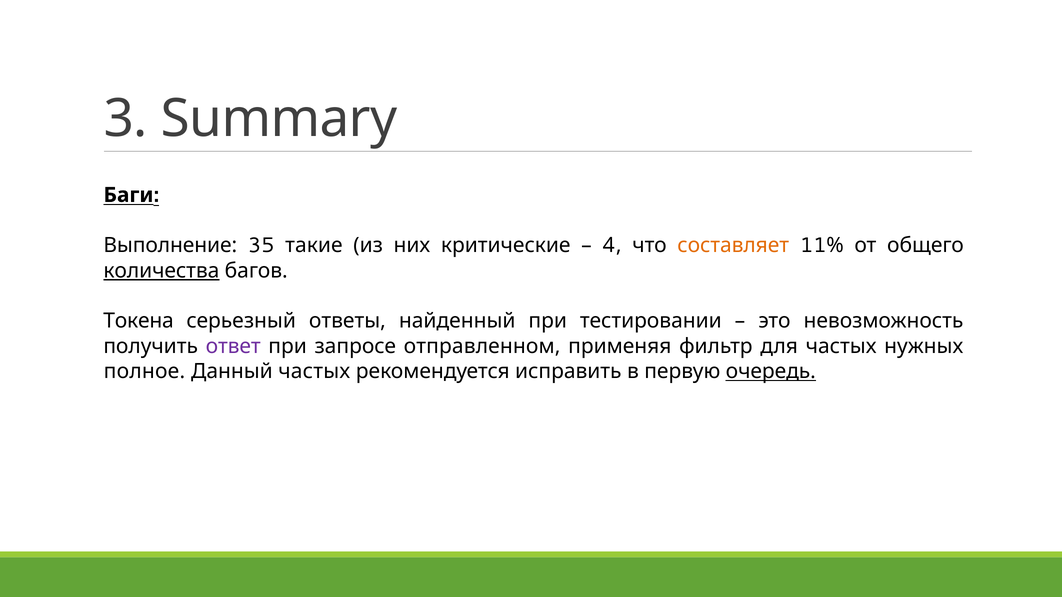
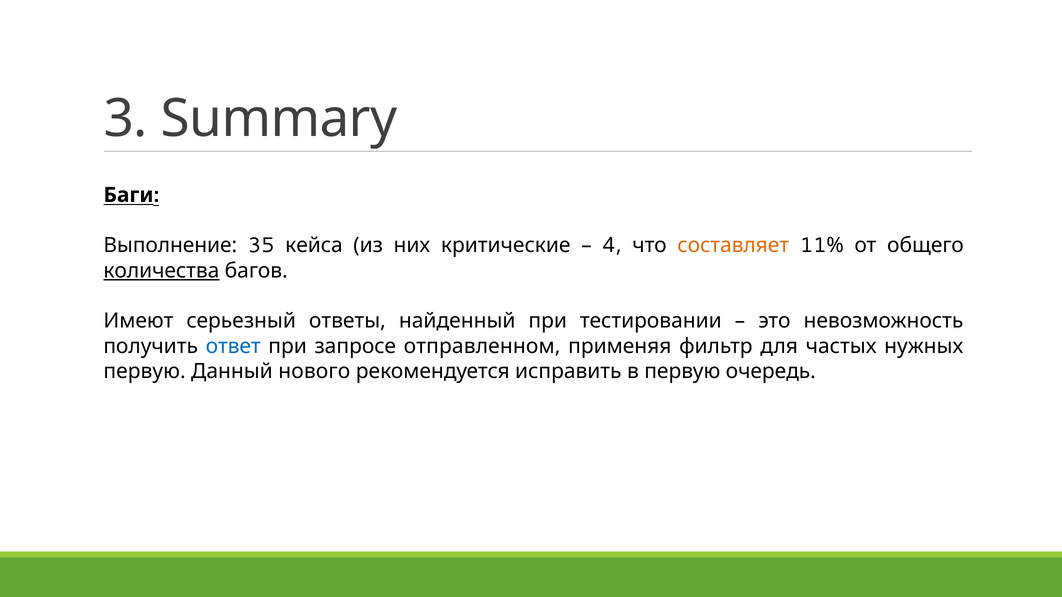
такие: такие -> кейса (314, 246)
Токена: Токена -> Имеют (138, 321)
ответ colour: purple -> blue (233, 346)
полное: полное -> первую (145, 372)
Данный частых: частых -> нового (314, 372)
очередь underline: present -> none (771, 372)
